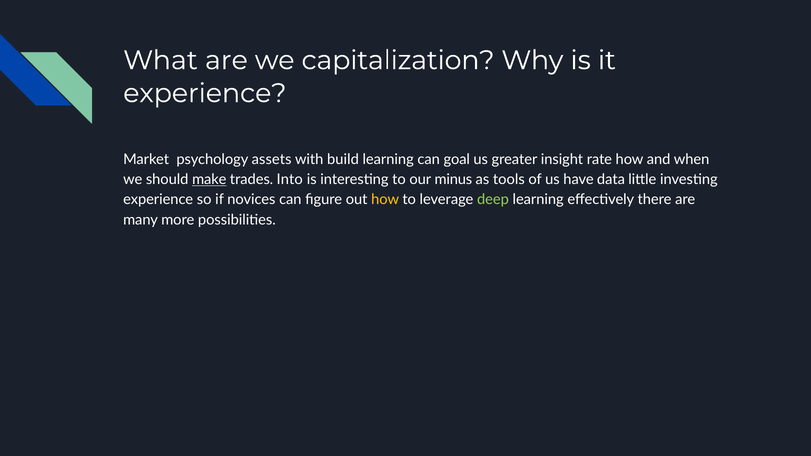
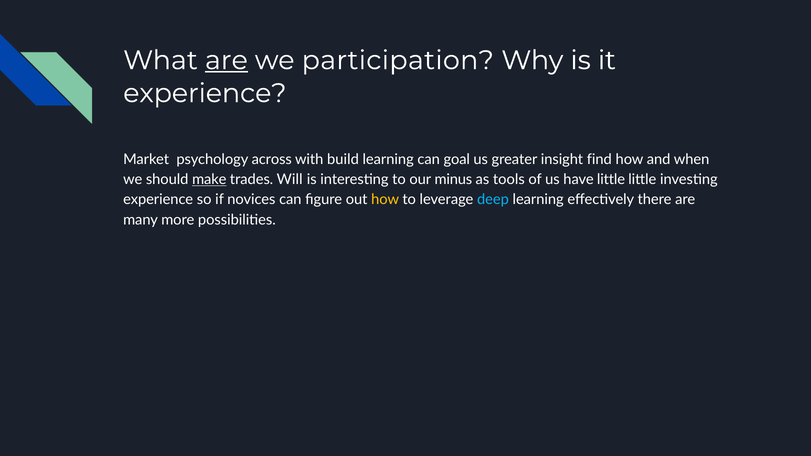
are underline: none -> present (226, 60)
capitalization: capitalization -> participation (398, 60)
assets: assets -> across (272, 159)
rate: rate -> find (599, 159)
Into: Into -> Will (290, 180)
have data: data -> little (611, 180)
deep colour: light green -> light blue (493, 200)
